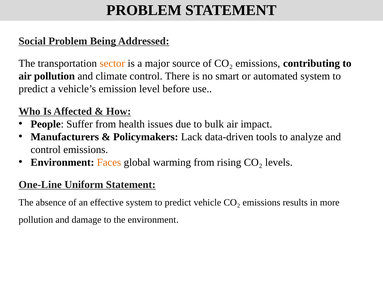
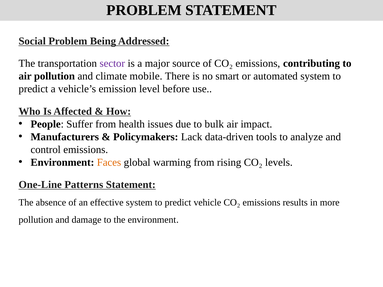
sector colour: orange -> purple (112, 63)
climate control: control -> mobile (146, 76)
Uniform: Uniform -> Patterns (84, 185)
